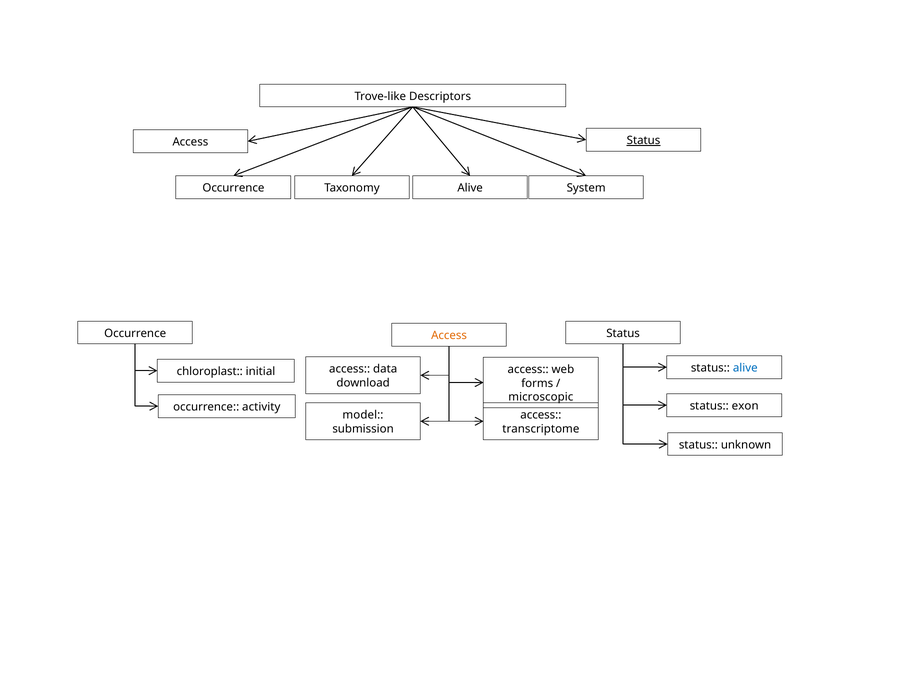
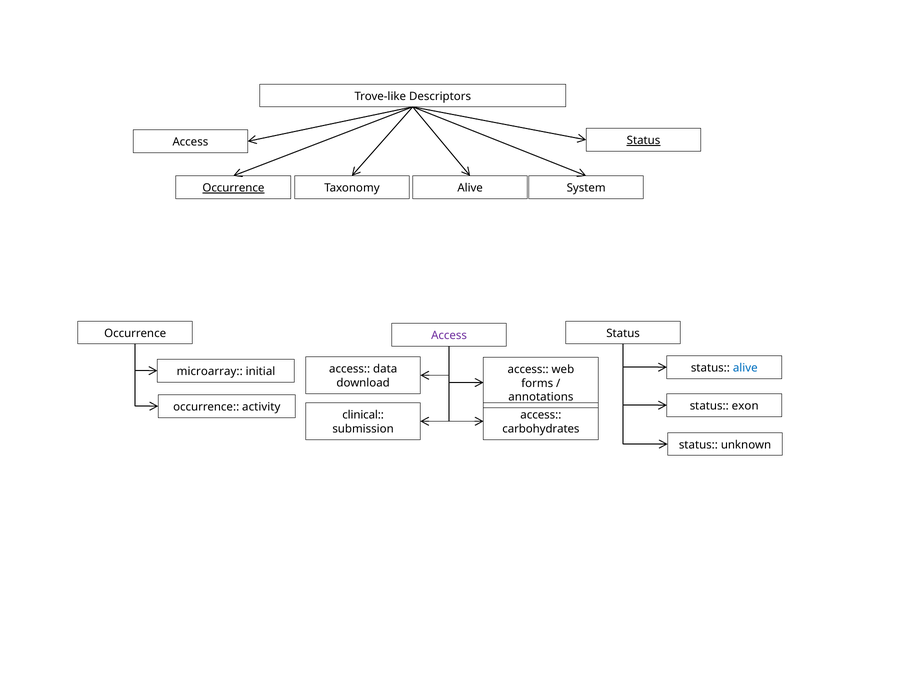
Occurrence underline: none -> present (233, 188)
Access colour: orange -> purple (449, 336)
chloroplast: chloroplast -> microarray (210, 372)
microscopic: microscopic -> annotations (541, 397)
model: model -> clinical (363, 415)
transcriptome: transcriptome -> carbohydrates (541, 429)
